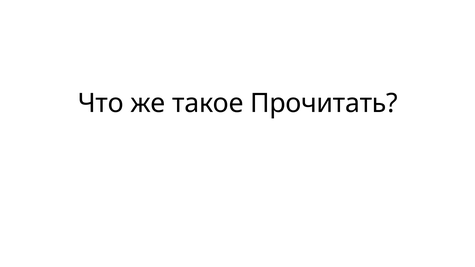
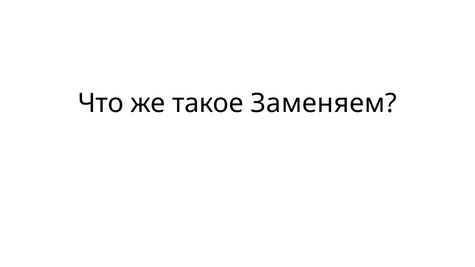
Прочитать: Прочитать -> Заменяем (324, 104)
